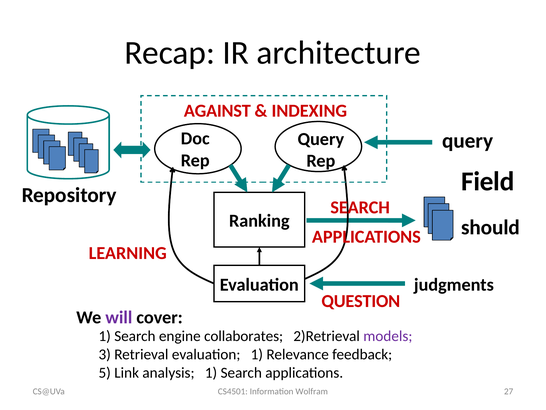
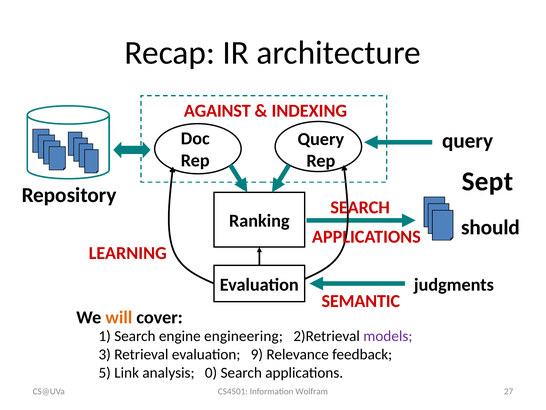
Field: Field -> Sept (487, 181)
QUESTION: QUESTION -> SEMANTIC (361, 301)
will colour: purple -> orange (119, 317)
collaborates: collaborates -> engineering (244, 336)
evaluation 1: 1 -> 9 (257, 354)
analysis 1: 1 -> 0 (211, 372)
